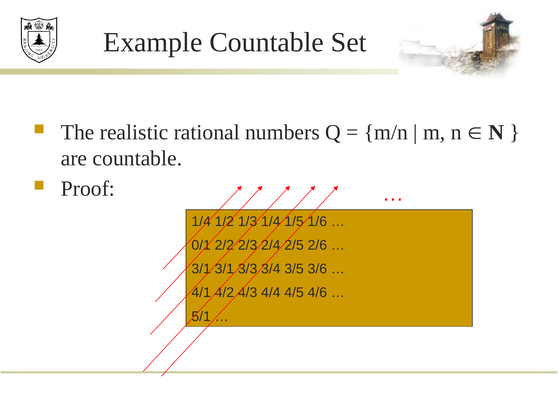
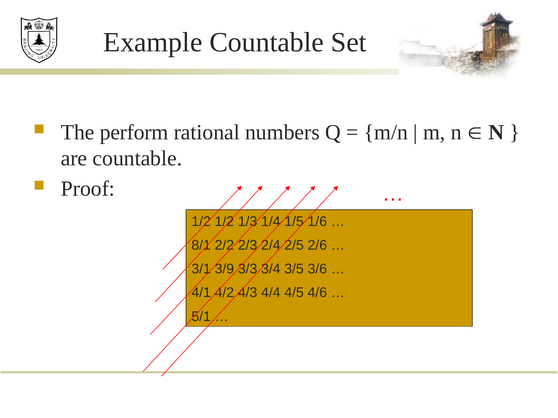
realistic: realistic -> perform (134, 132)
1/4: 1/4 -> 1/2 (201, 222)
0/1: 0/1 -> 8/1 (201, 246)
3/1 3/1: 3/1 -> 3/9 (224, 269)
